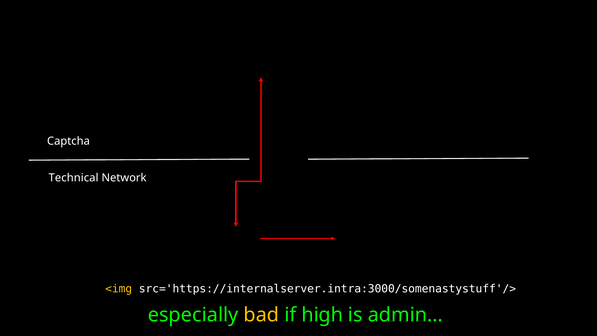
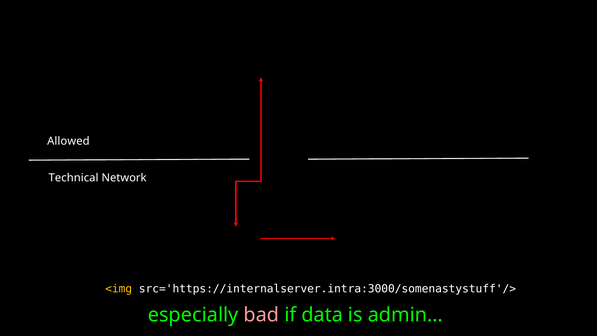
Captcha: Captcha -> Allowed (68, 141)
bad colour: yellow -> pink (261, 315)
high: high -> data (322, 315)
